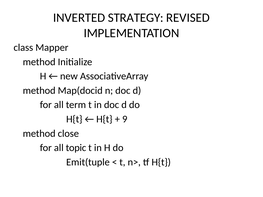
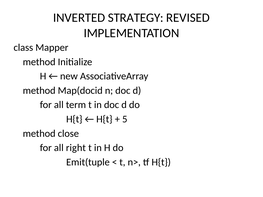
9: 9 -> 5 (125, 119)
topic: topic -> right (76, 148)
